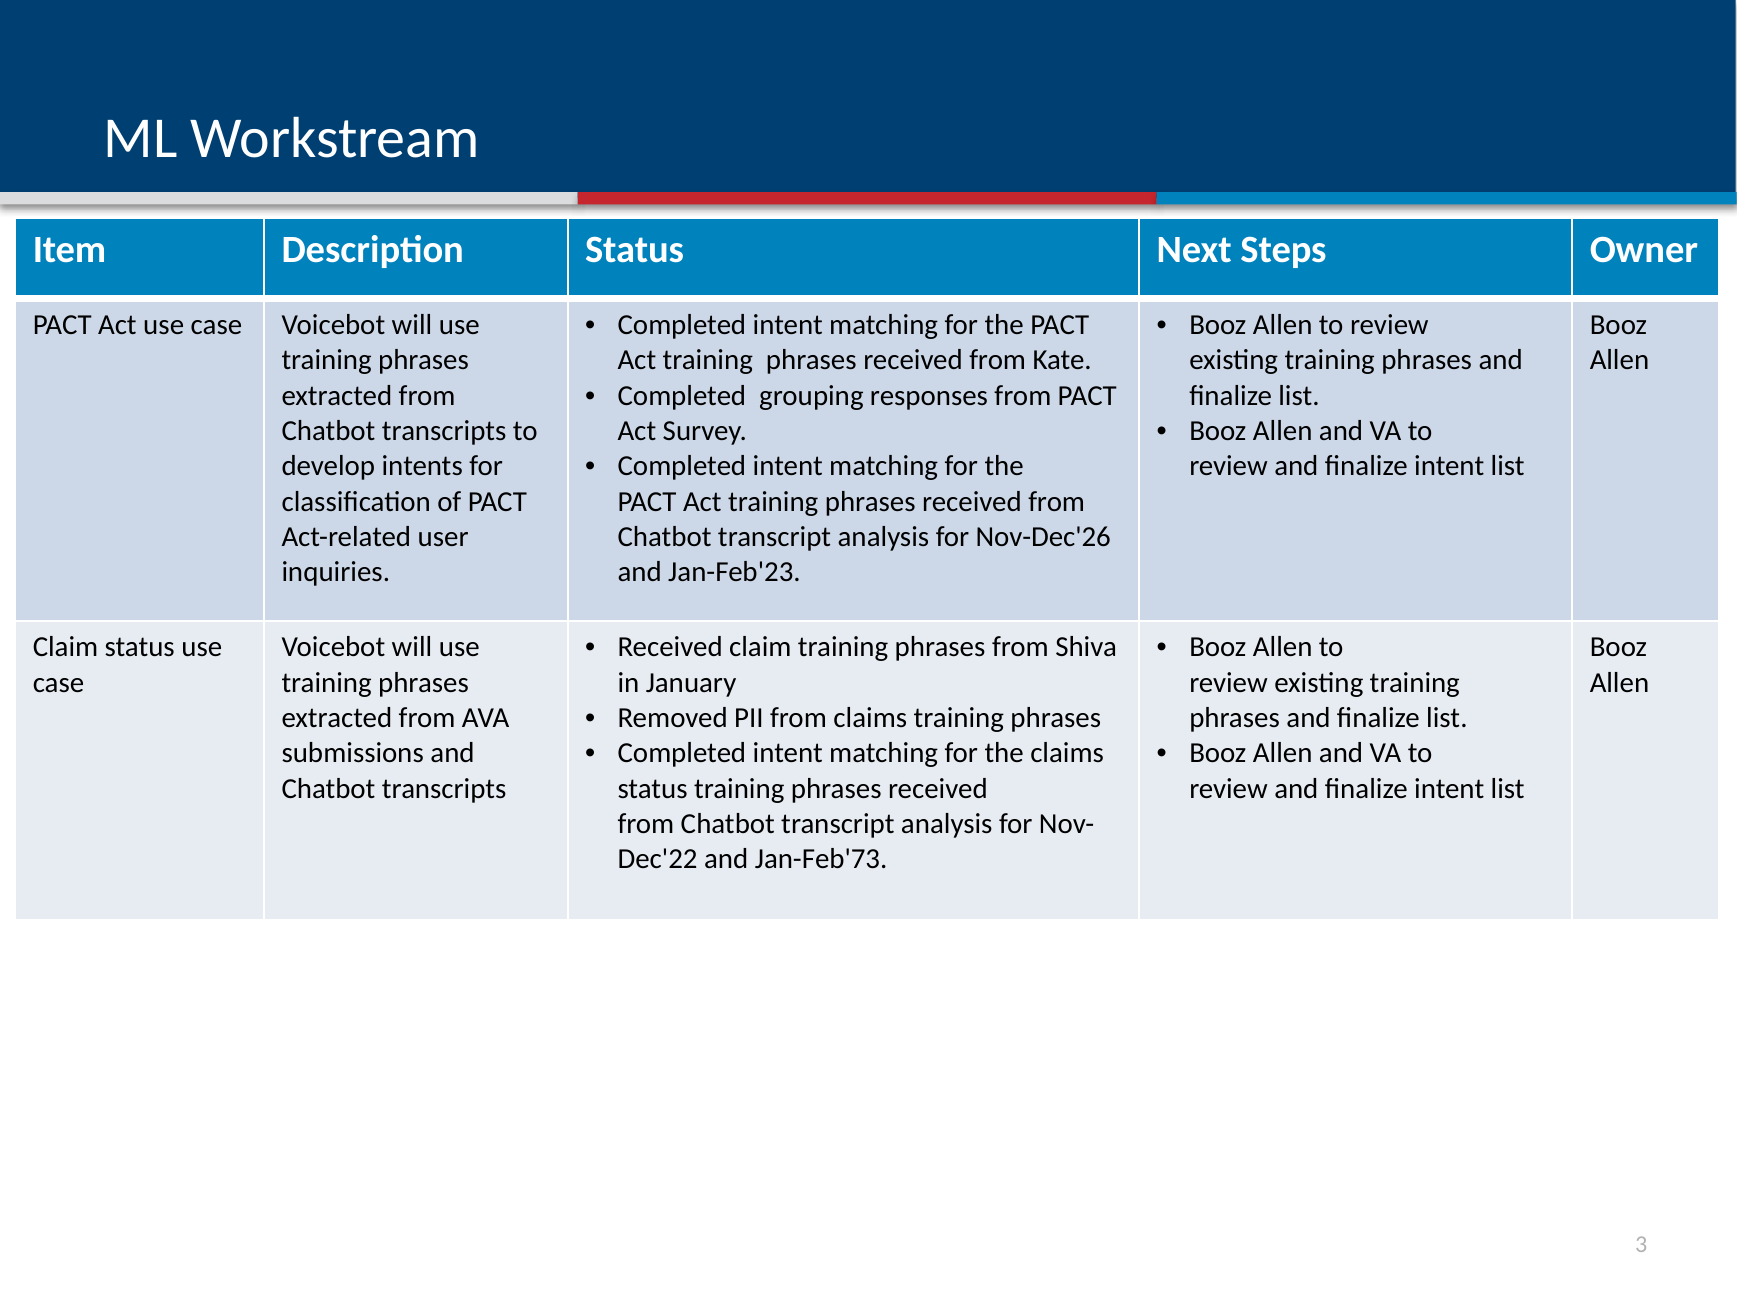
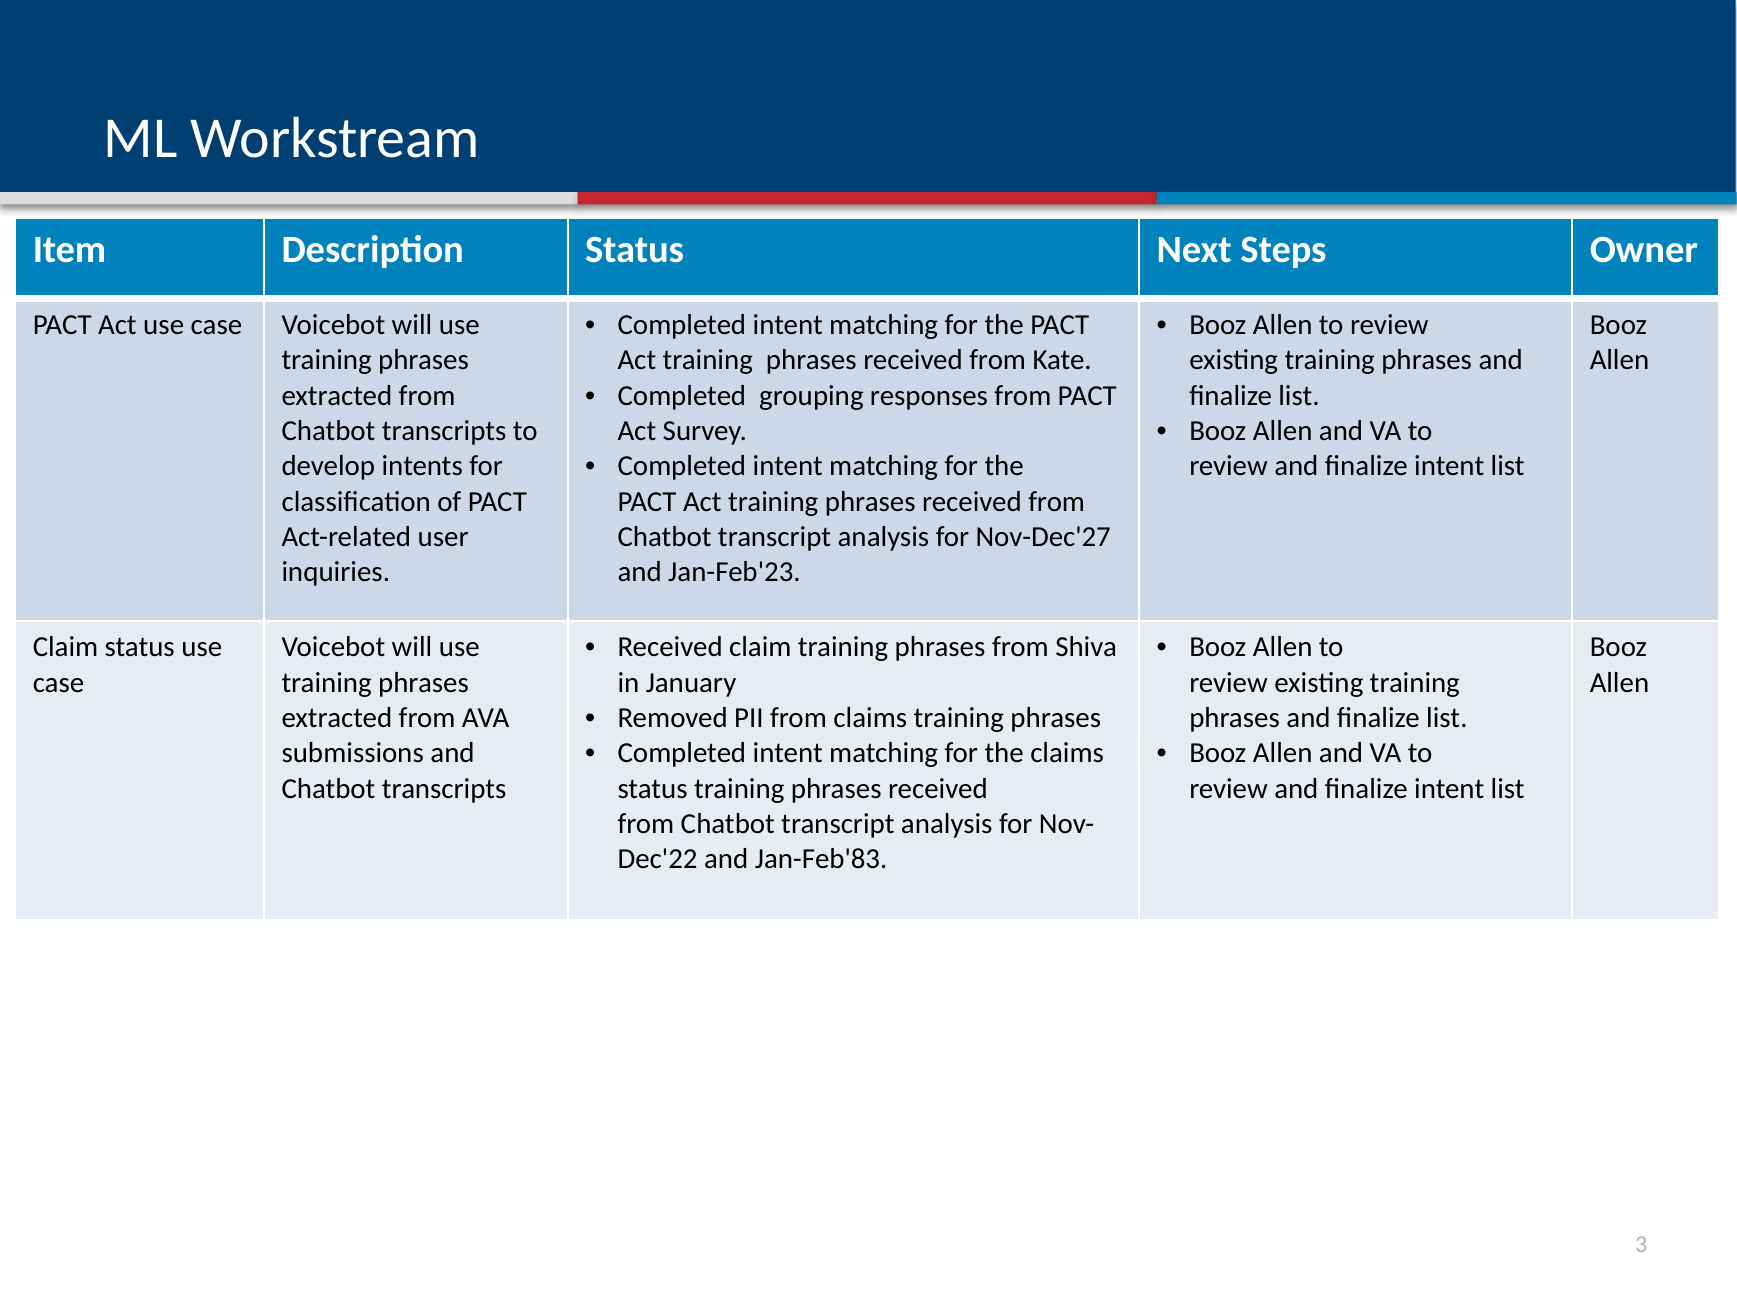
Nov-Dec'26: Nov-Dec'26 -> Nov-Dec'27 (1043, 537)
Jan-Feb'73: Jan-Feb'73 -> Jan-Feb'83 (821, 859)
